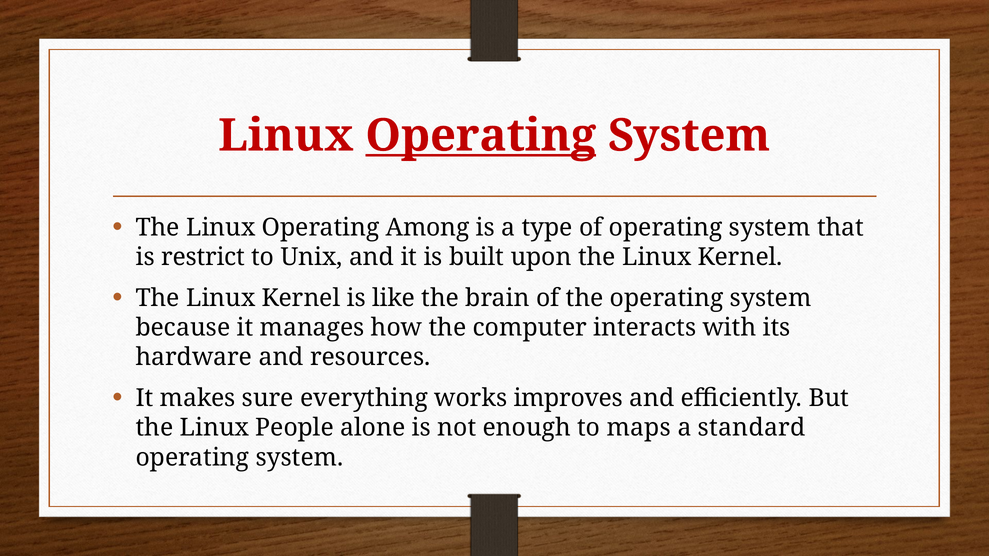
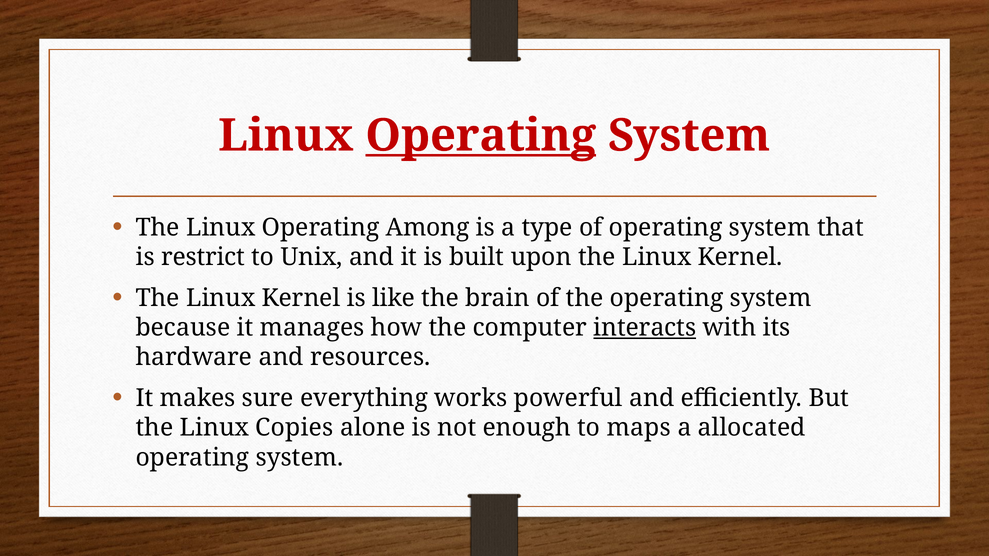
interacts underline: none -> present (645, 328)
improves: improves -> powerful (568, 398)
People: People -> Copies (295, 428)
standard: standard -> allocated (752, 428)
